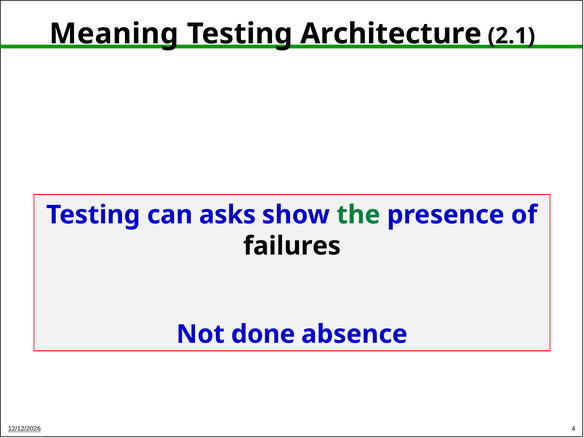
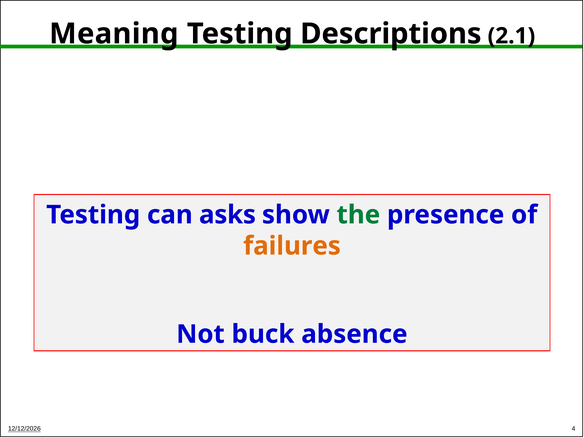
Architecture: Architecture -> Descriptions (391, 34)
failures colour: black -> orange (292, 246)
done: done -> buck (263, 334)
